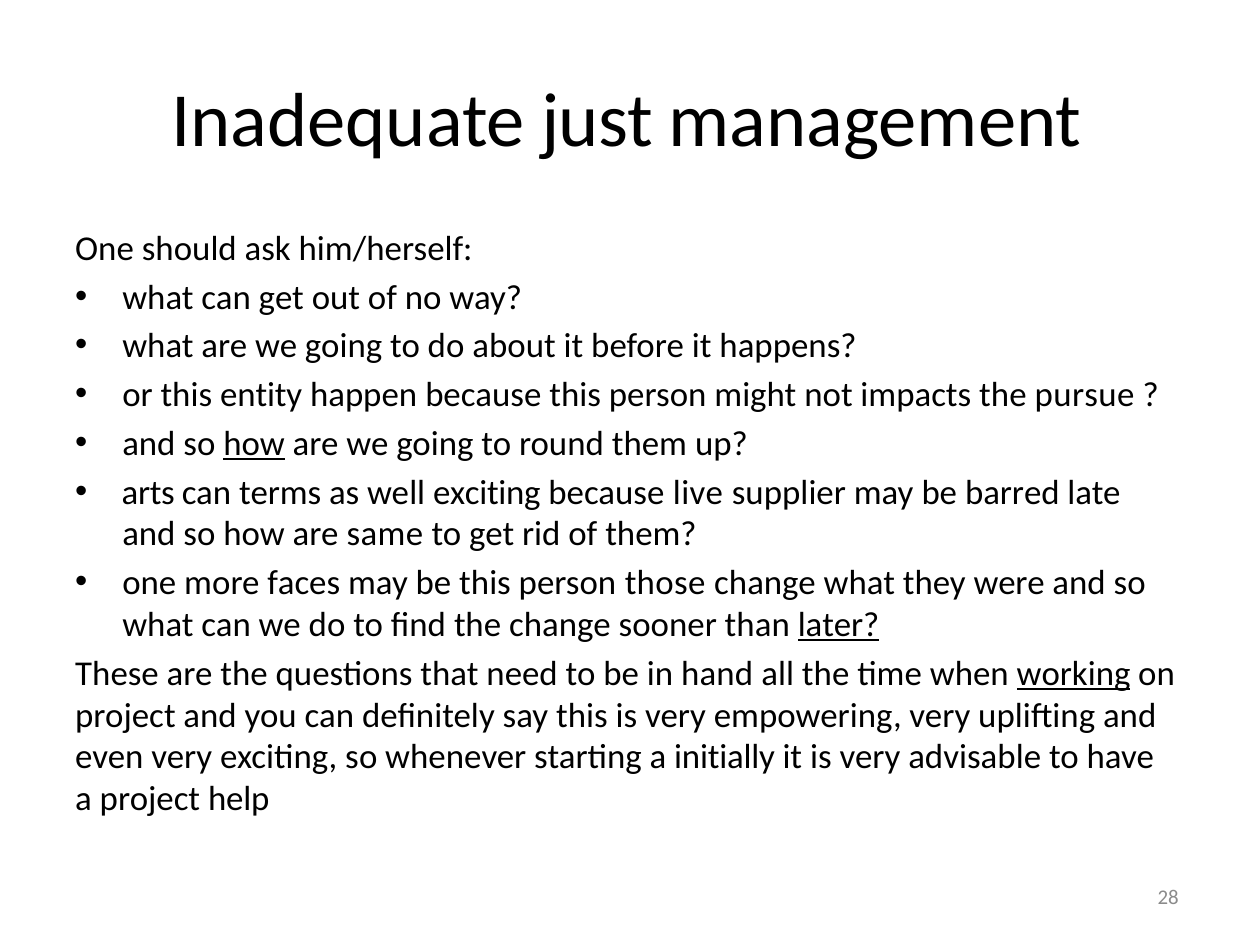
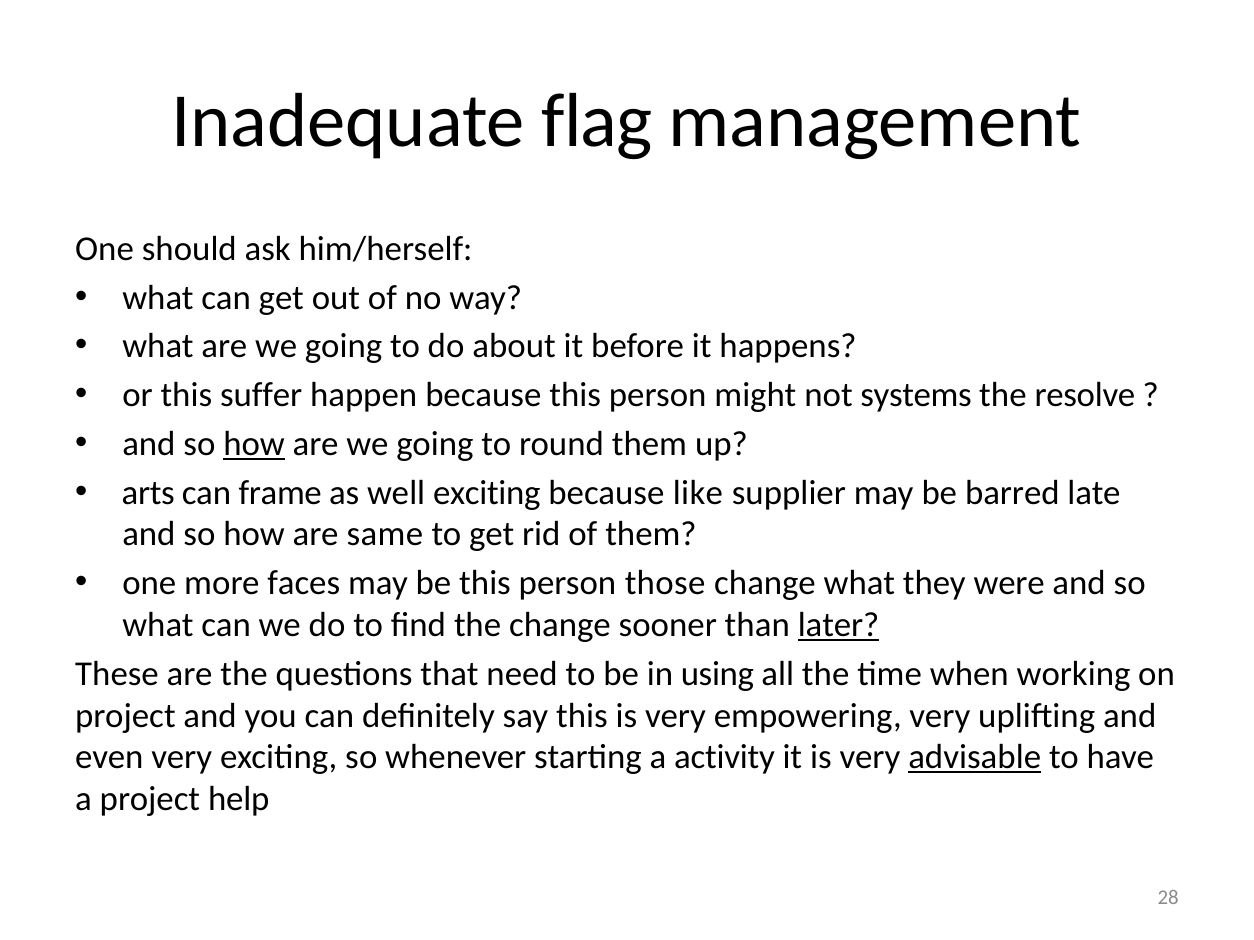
just: just -> flag (597, 121)
entity: entity -> suffer (261, 395)
impacts: impacts -> systems (916, 395)
pursue: pursue -> resolve (1085, 395)
terms: terms -> frame (280, 493)
live: live -> like (698, 493)
hand: hand -> using (717, 674)
working underline: present -> none (1074, 674)
initially: initially -> activity (725, 758)
advisable underline: none -> present (975, 758)
